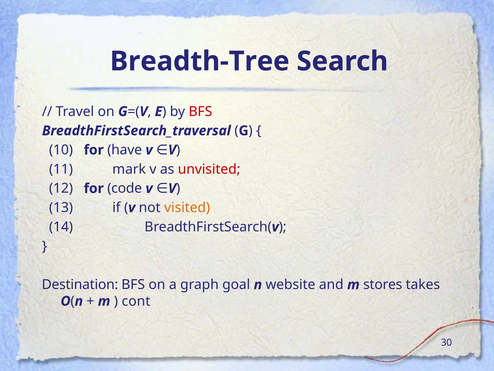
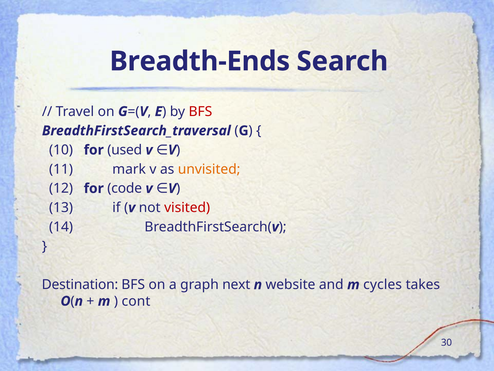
Breadth-Tree: Breadth-Tree -> Breadth-Ends (200, 61)
have: have -> used (125, 150)
unvisited colour: red -> orange (209, 169)
visited colour: orange -> red (187, 207)
goal: goal -> next (236, 284)
stores: stores -> cycles (383, 284)
